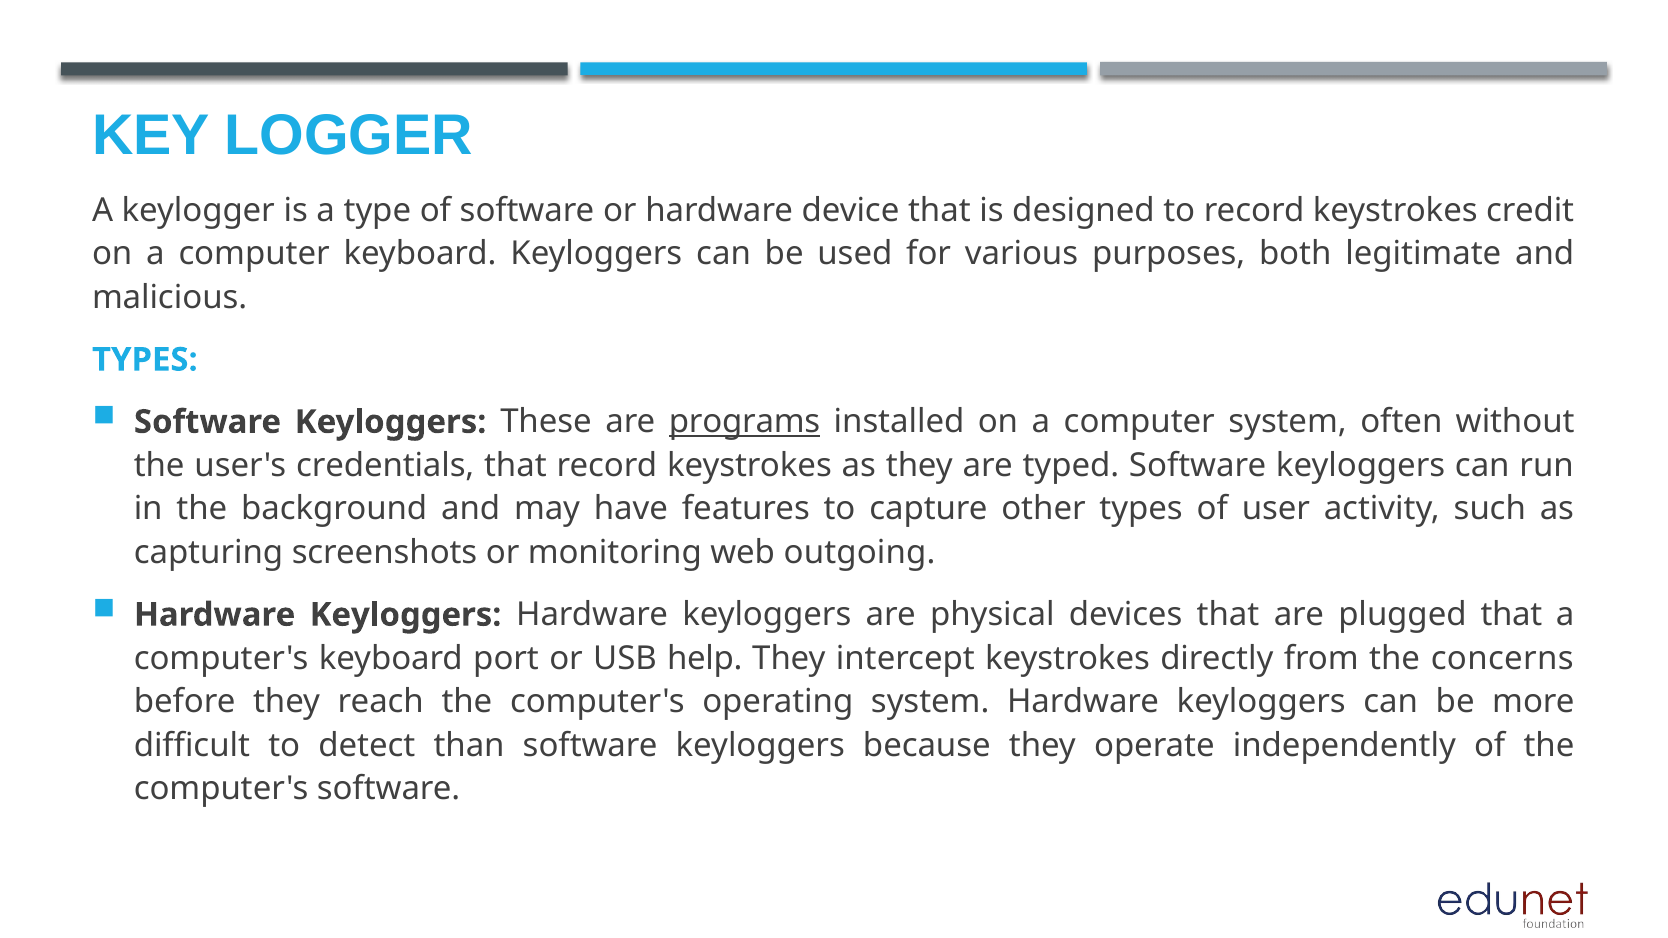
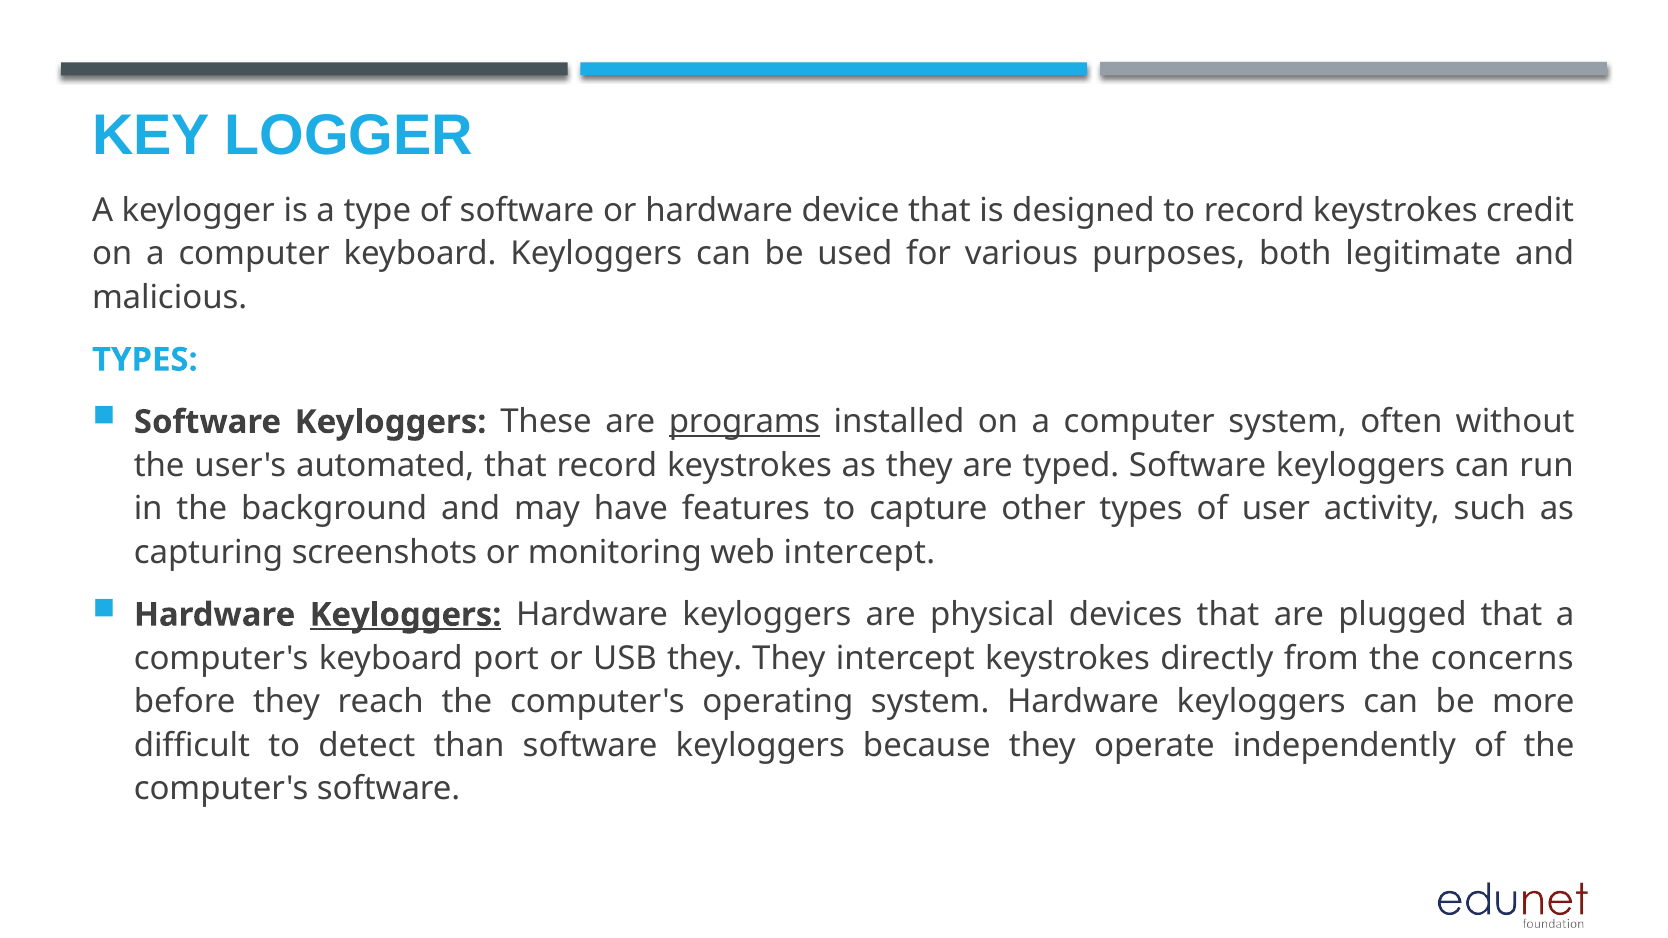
credentials: credentials -> automated (385, 466)
web outgoing: outgoing -> intercept (859, 553)
Keyloggers underline: none -> present (406, 615)
USB help: help -> they (705, 659)
